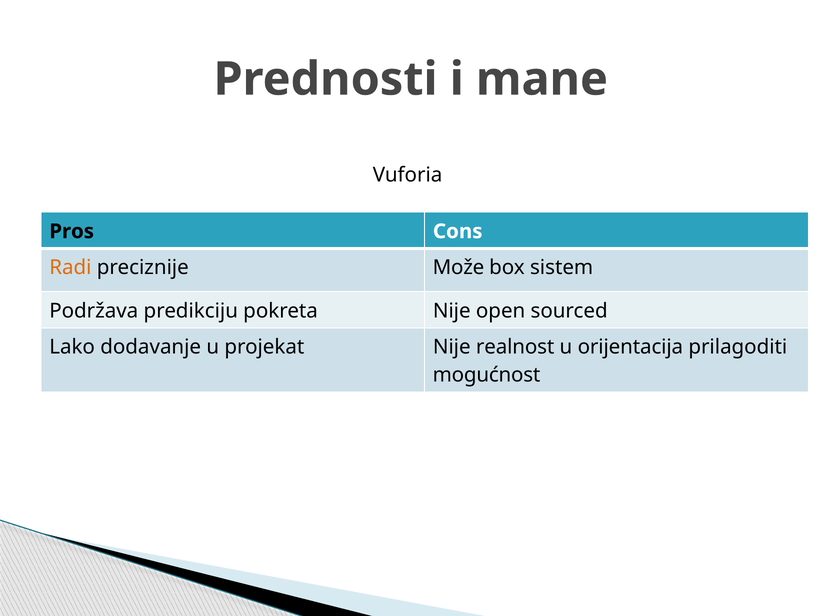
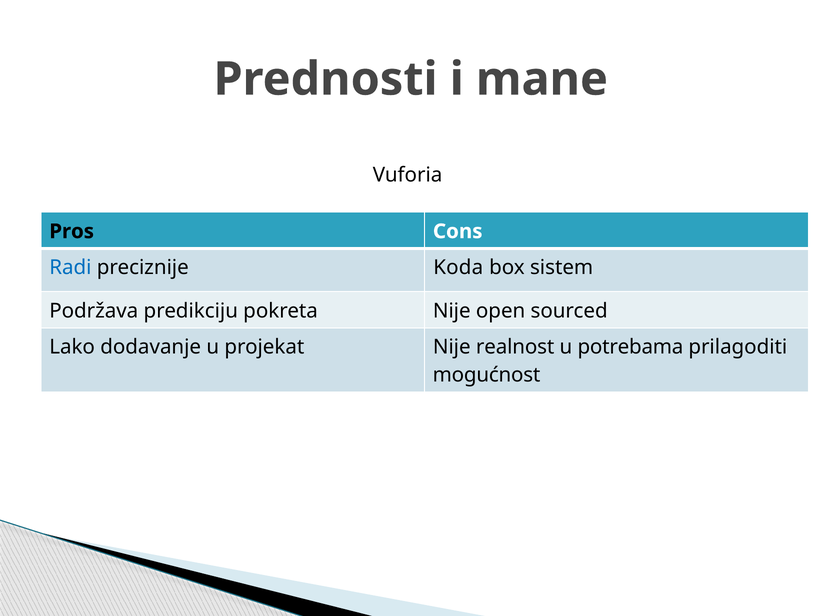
Radi colour: orange -> blue (70, 268)
Može: Može -> Koda (458, 268)
orijentacija: orijentacija -> potrebama (630, 347)
